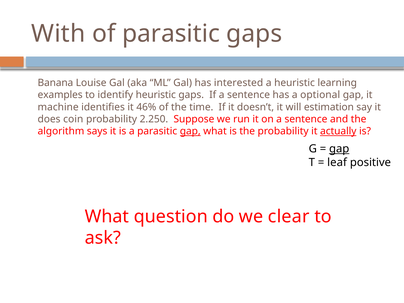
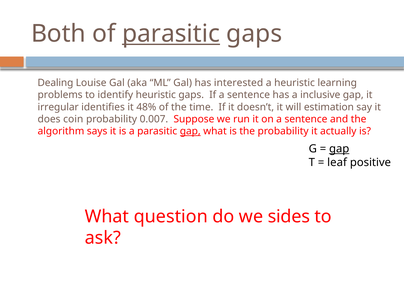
With: With -> Both (58, 34)
parasitic underline: none -> present (171, 34)
Banana: Banana -> Dealing (55, 83)
examples: examples -> problems (60, 95)
optional: optional -> inclusive (320, 95)
machine: machine -> irregular (58, 107)
46%: 46% -> 48% (146, 107)
2.250: 2.250 -> 0.007 (154, 119)
actually underline: present -> none (338, 131)
clear: clear -> sides (289, 216)
